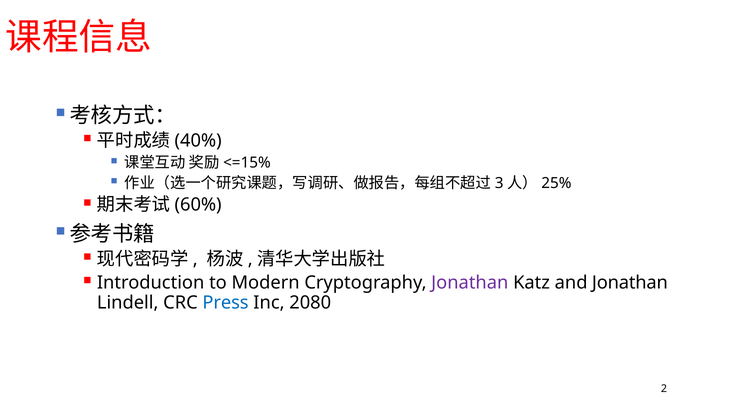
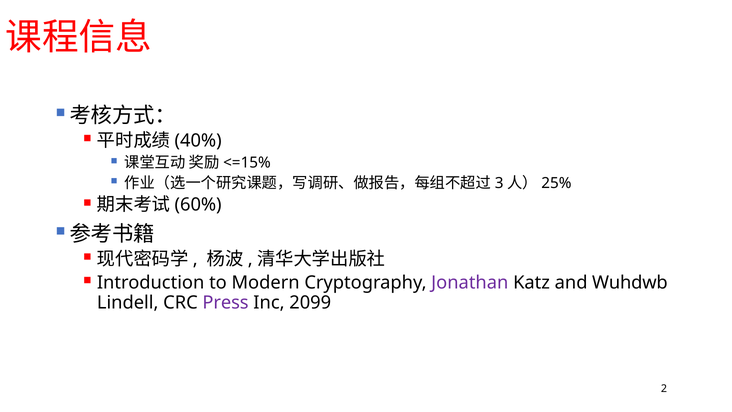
and Jonathan: Jonathan -> Wuhdwb (630, 283)
Press colour: blue -> purple (226, 302)
2080: 2080 -> 2099 (310, 302)
